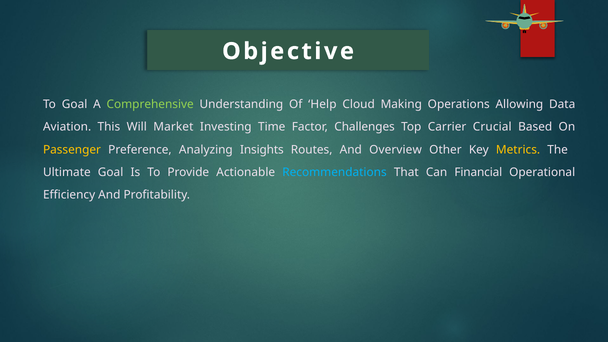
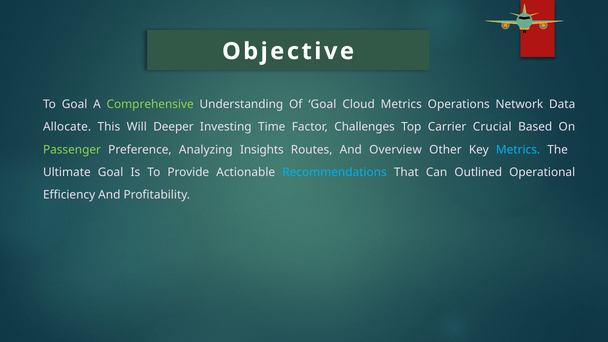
Of Help: Help -> Goal (322, 104)
Cloud Making: Making -> Metrics (401, 104)
Allowing: Allowing -> Network (519, 104)
Aviation: Aviation -> Allocate (67, 127)
Market: Market -> Deeper (173, 127)
Passenger colour: yellow -> light green (72, 150)
Metrics colour: yellow -> light blue (518, 150)
Financial: Financial -> Outlined (478, 172)
